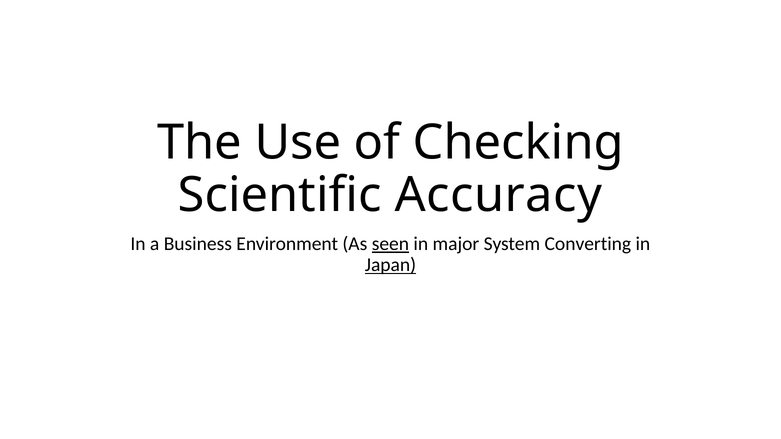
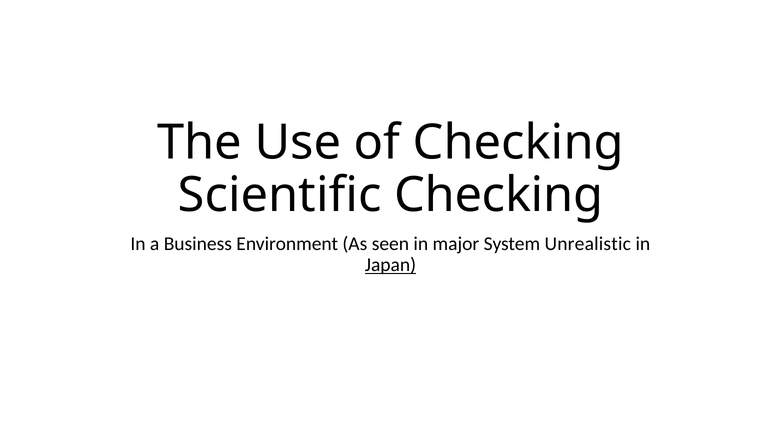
Scientific Accuracy: Accuracy -> Checking (499, 195)
seen underline: present -> none (390, 244)
Converting: Converting -> Unrealistic (588, 244)
